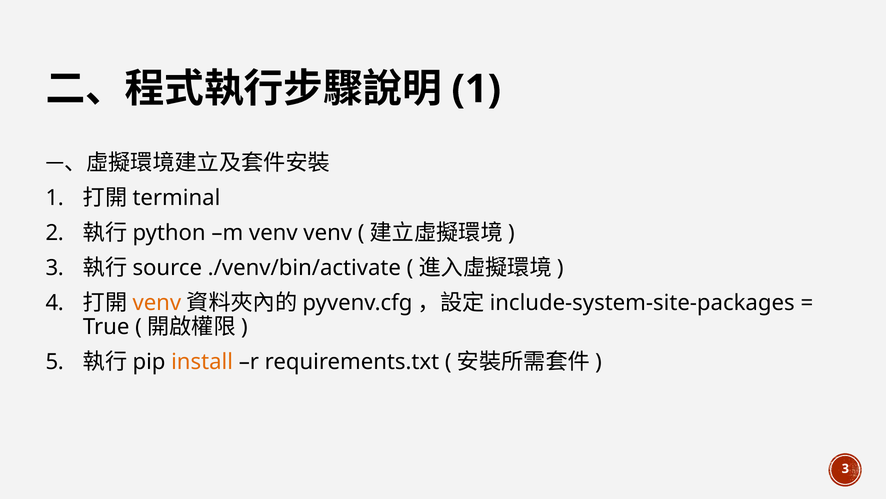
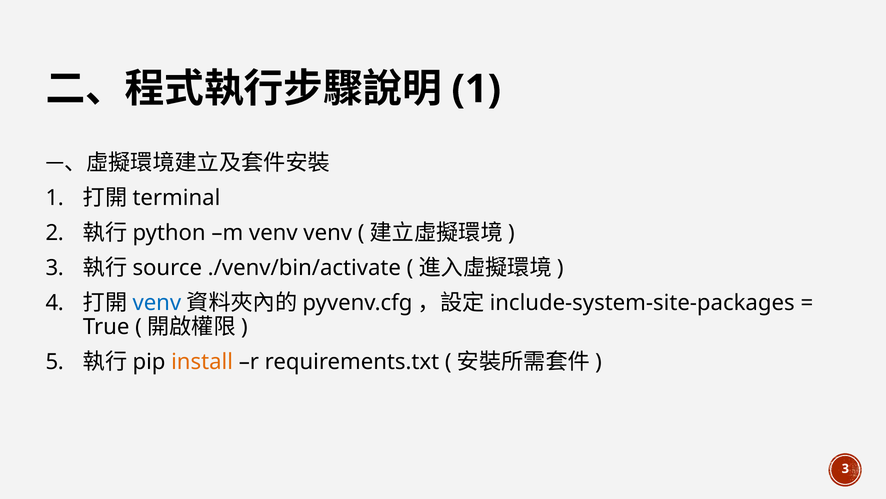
venv colour: orange -> blue (157, 303)
